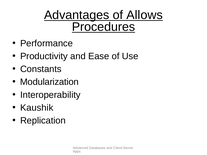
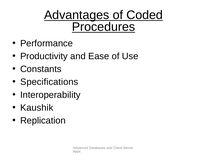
Allows: Allows -> Coded (145, 15)
Modularization: Modularization -> Specifications (49, 82)
